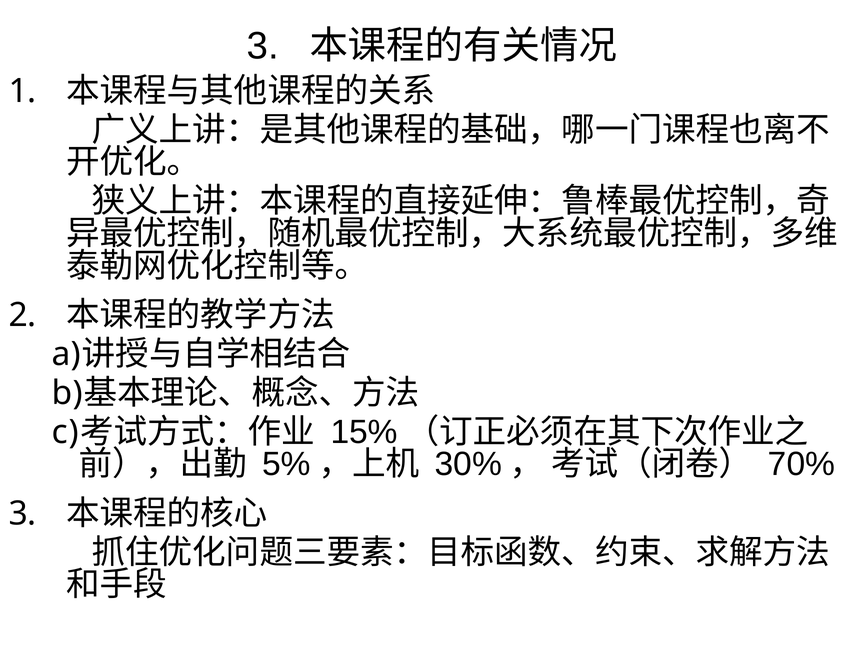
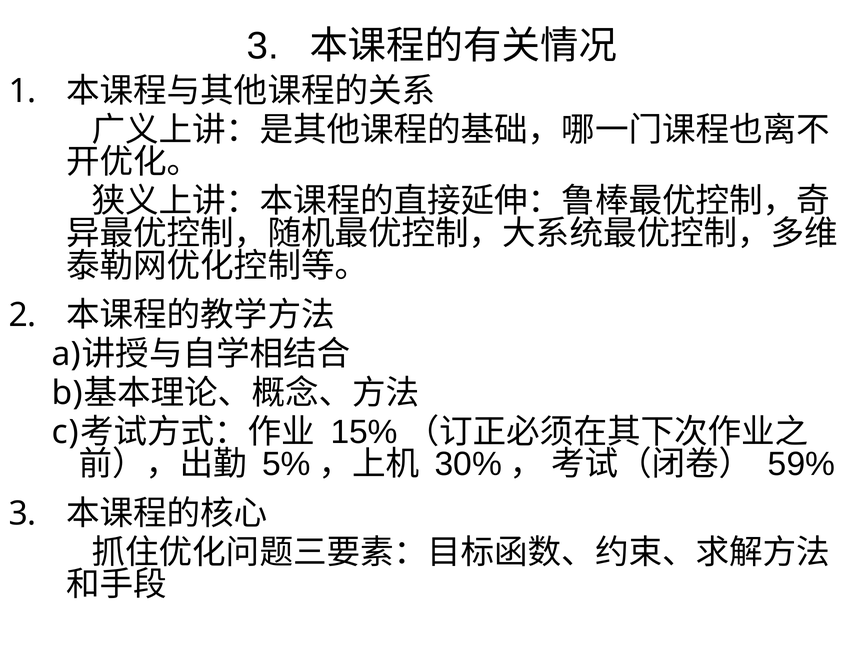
70%: 70% -> 59% (801, 464)
